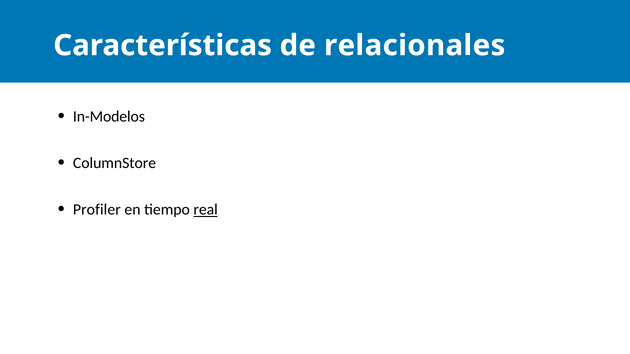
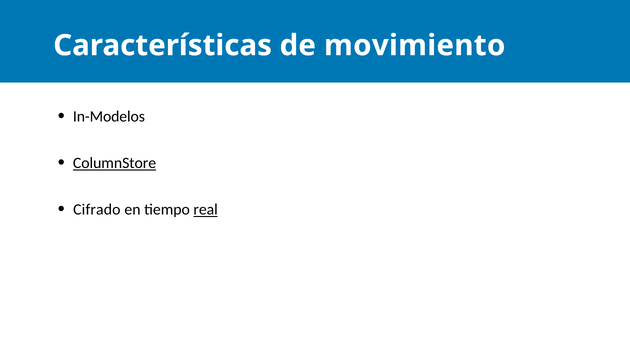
relacionales: relacionales -> movimiento (415, 46)
ColumnStore underline: none -> present (115, 163)
Profiler: Profiler -> Cifrado (97, 210)
